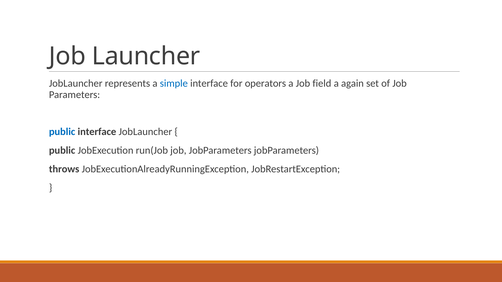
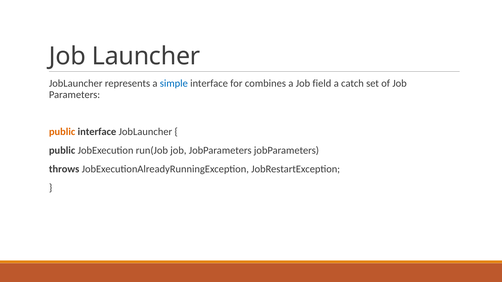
operators: operators -> combines (265, 83)
again: again -> catch (352, 83)
public colour: blue -> orange (62, 132)
